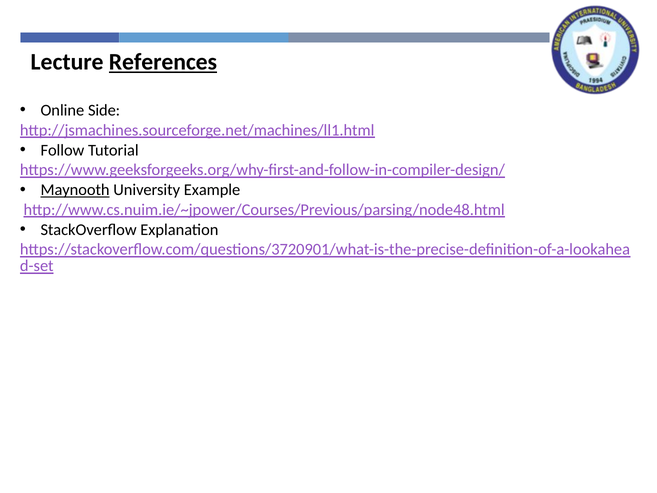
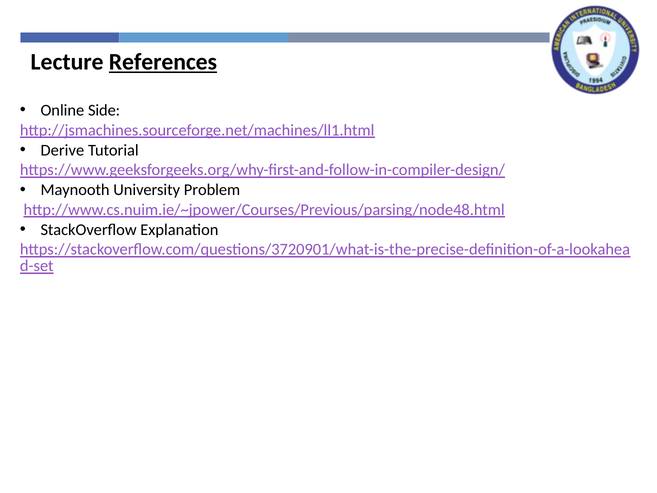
Follow: Follow -> Derive (62, 150)
Maynooth underline: present -> none (75, 190)
Example: Example -> Problem (212, 190)
